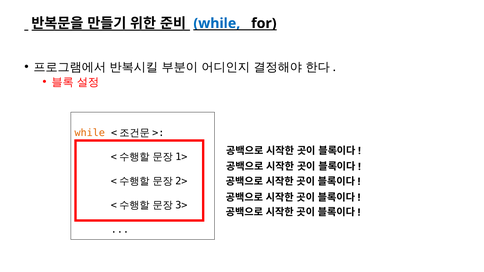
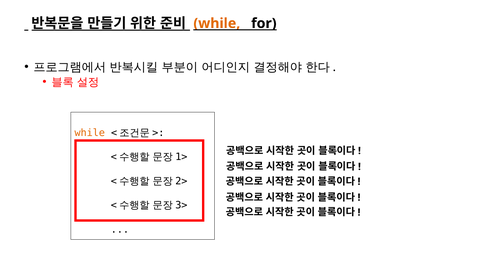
while colour: blue -> orange (217, 23)
